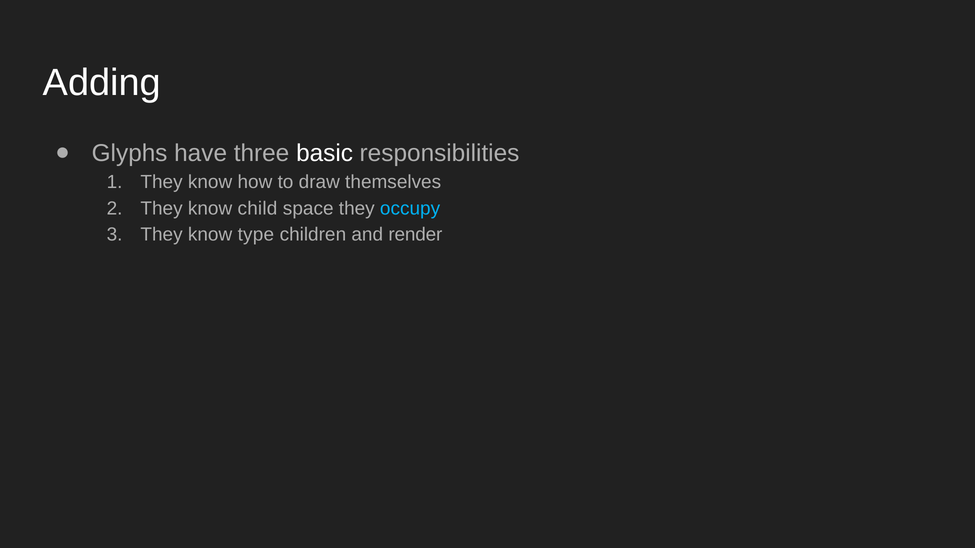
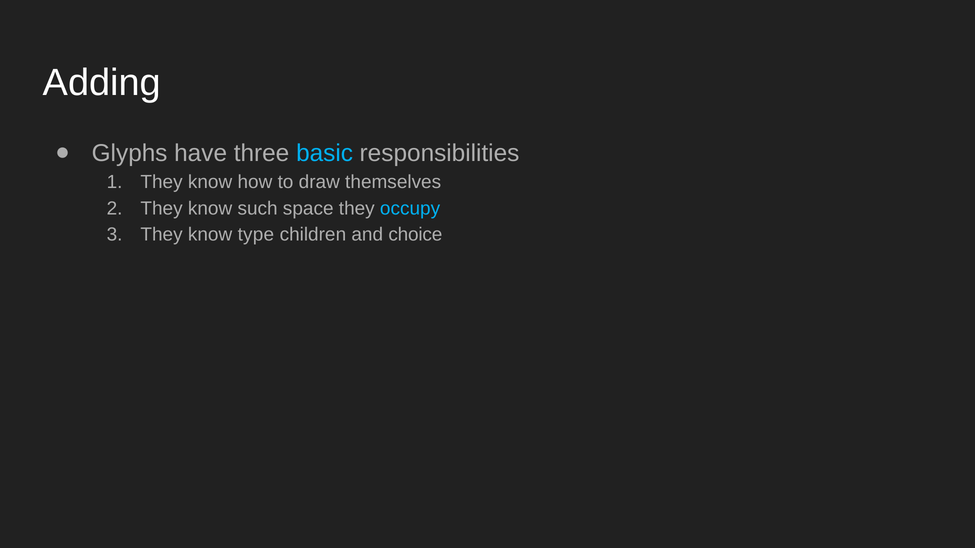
basic colour: white -> light blue (325, 153)
child: child -> such (258, 208)
render: render -> choice (415, 235)
